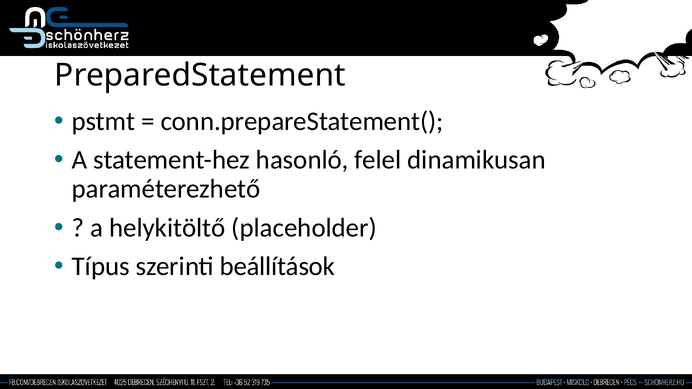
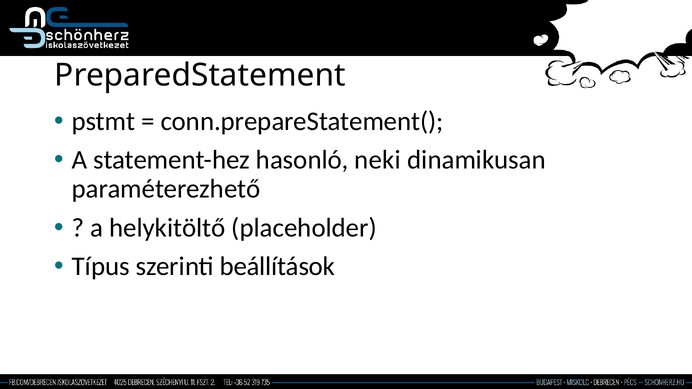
felel: felel -> neki (378, 160)
